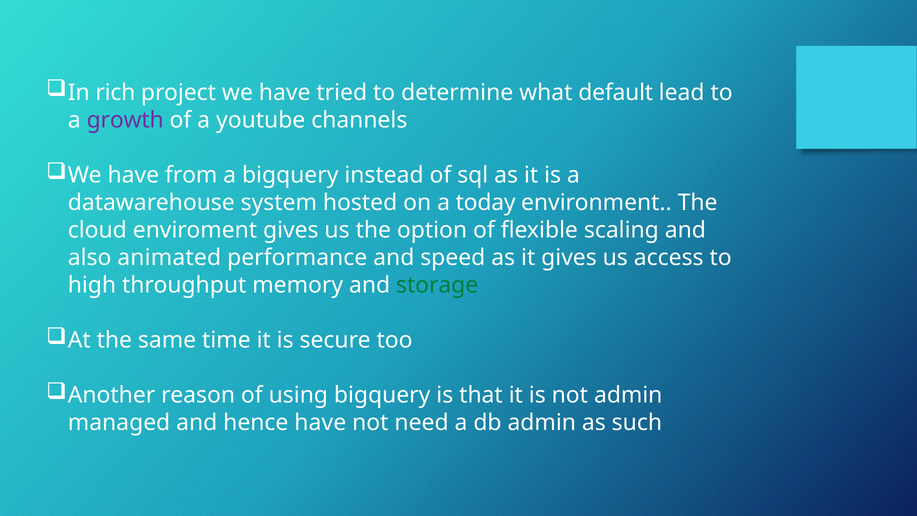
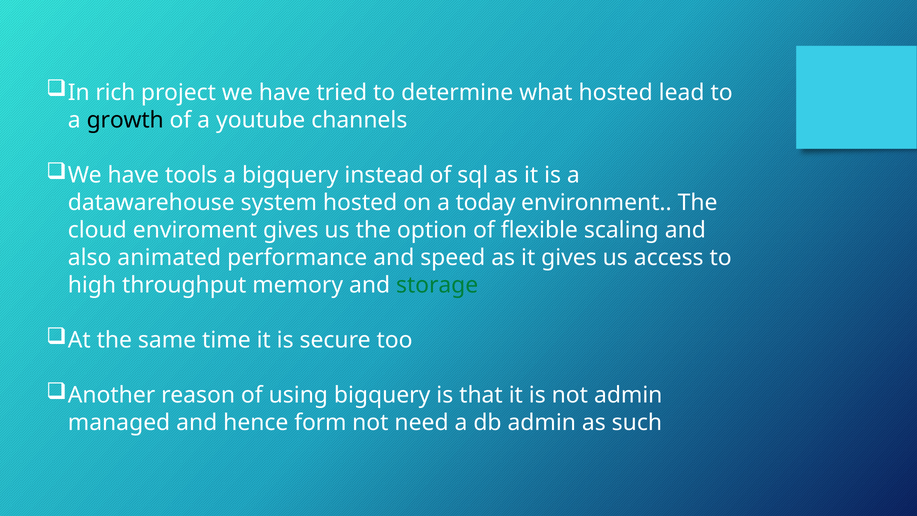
what default: default -> hosted (616, 93)
growth colour: purple -> black (125, 120)
from: from -> tools (191, 175)
hence have: have -> form (320, 423)
